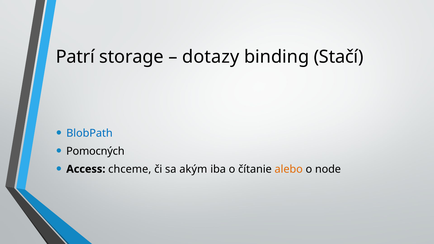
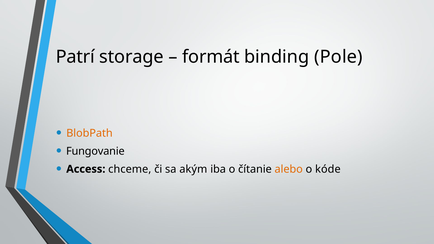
dotazy: dotazy -> formát (211, 57)
Stačí: Stačí -> Pole (338, 57)
BlobPath colour: blue -> orange (89, 133)
Pomocných: Pomocných -> Fungovanie (95, 151)
node: node -> kóde (328, 169)
